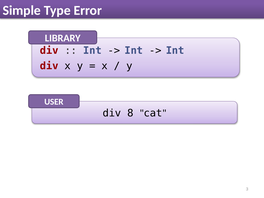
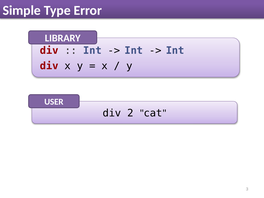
8: 8 -> 2 (130, 113)
